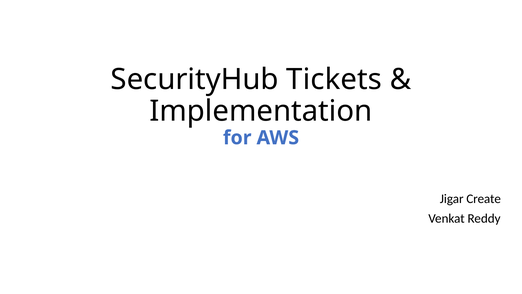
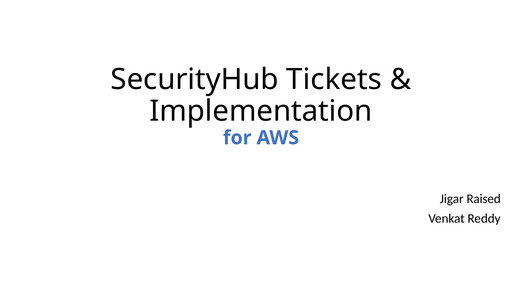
Create: Create -> Raised (484, 199)
